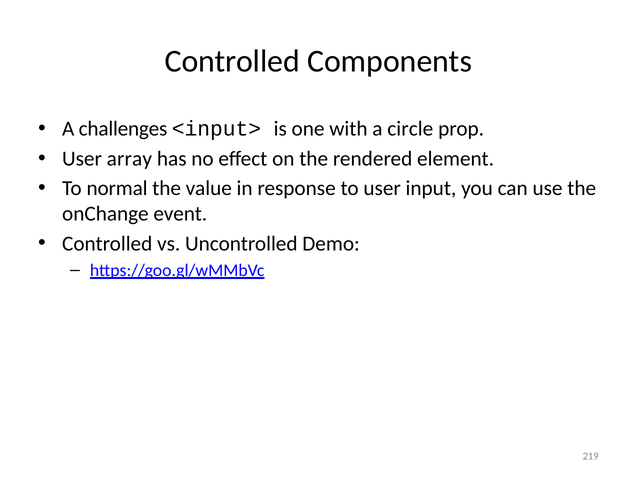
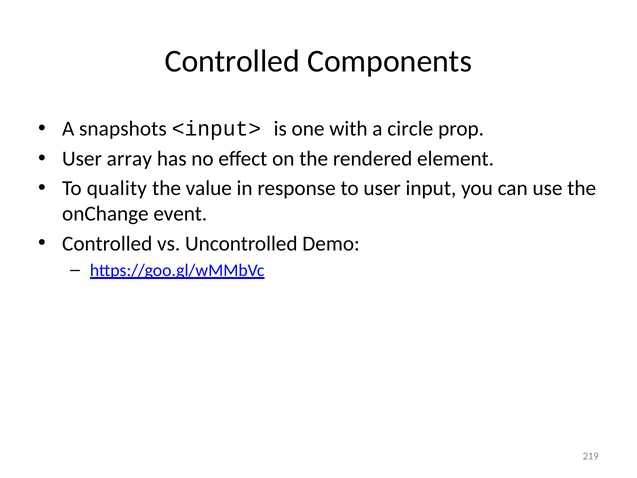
challenges: challenges -> snapshots (123, 129)
normal: normal -> quality (117, 188)
